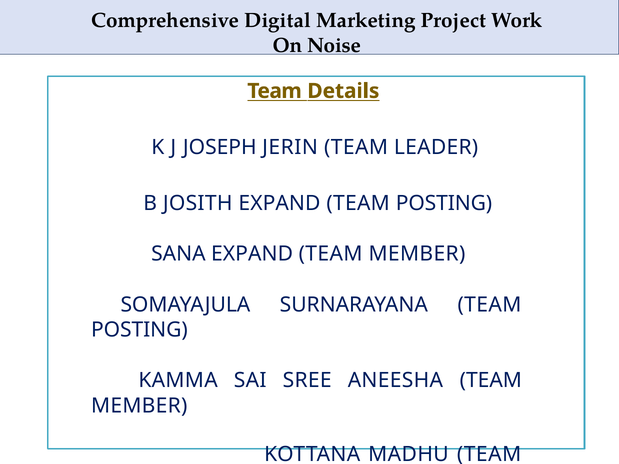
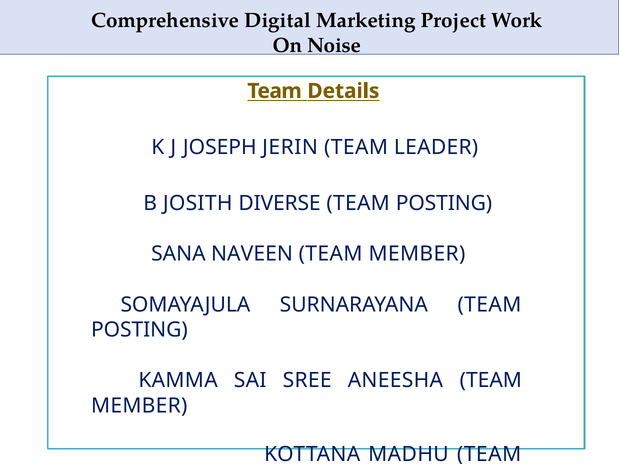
JOSITH EXPAND: EXPAND -> DIVERSE (280, 204)
SANA EXPAND: EXPAND -> NAVEEN (252, 254)
